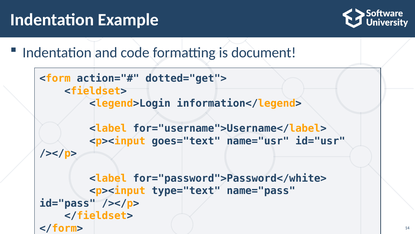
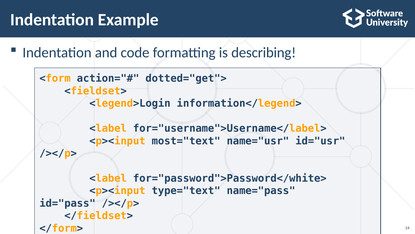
document: document -> describing (264, 53)
goes="text: goes="text -> most="text (186, 141)
